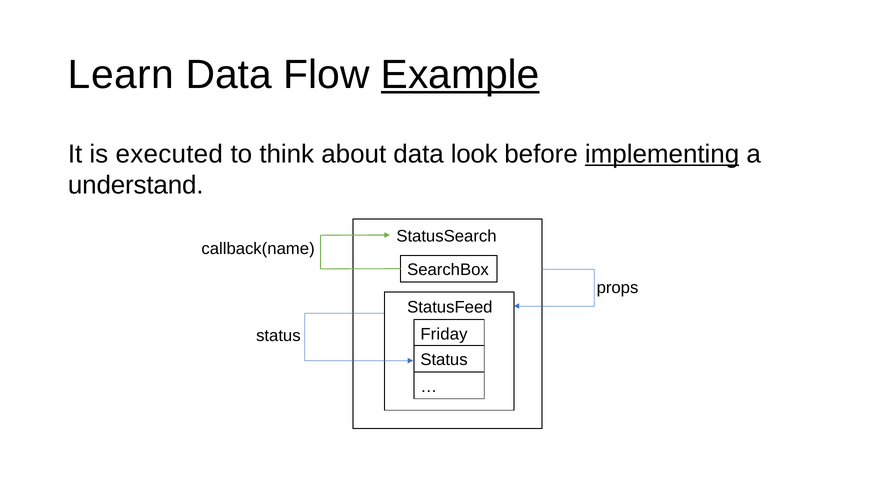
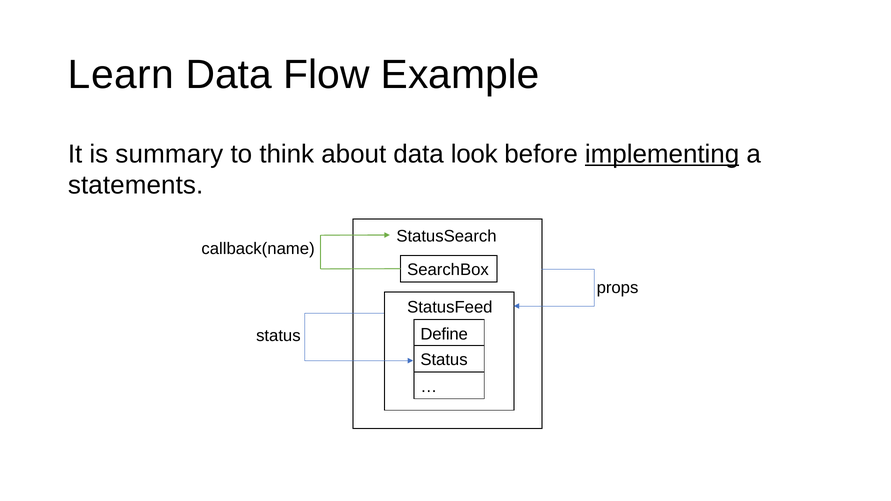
Example underline: present -> none (460, 75)
executed: executed -> summary (169, 154)
understand: understand -> statements (136, 185)
Friday: Friday -> Define (444, 334)
